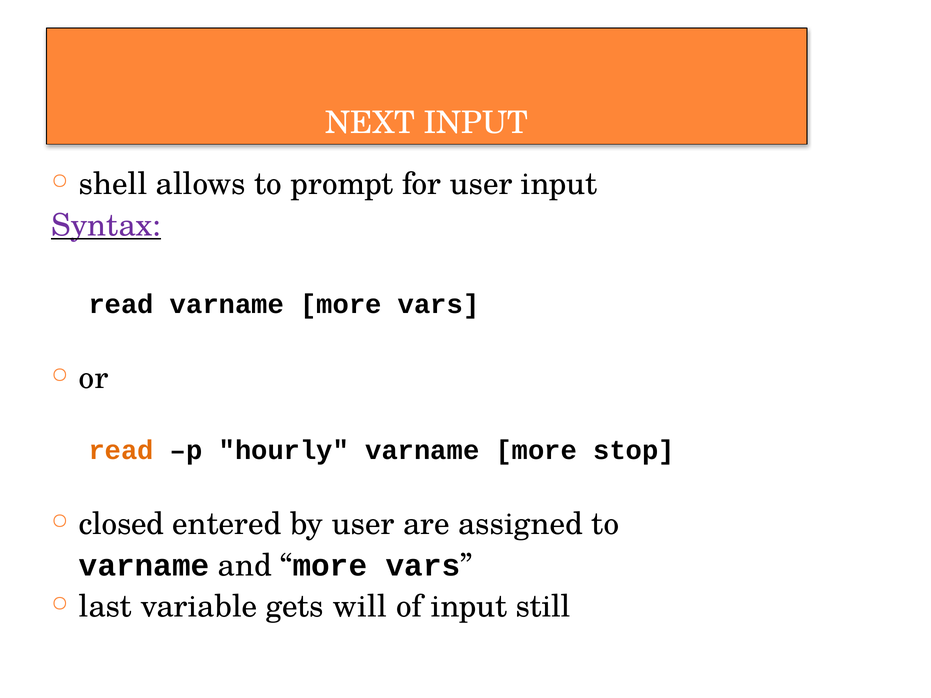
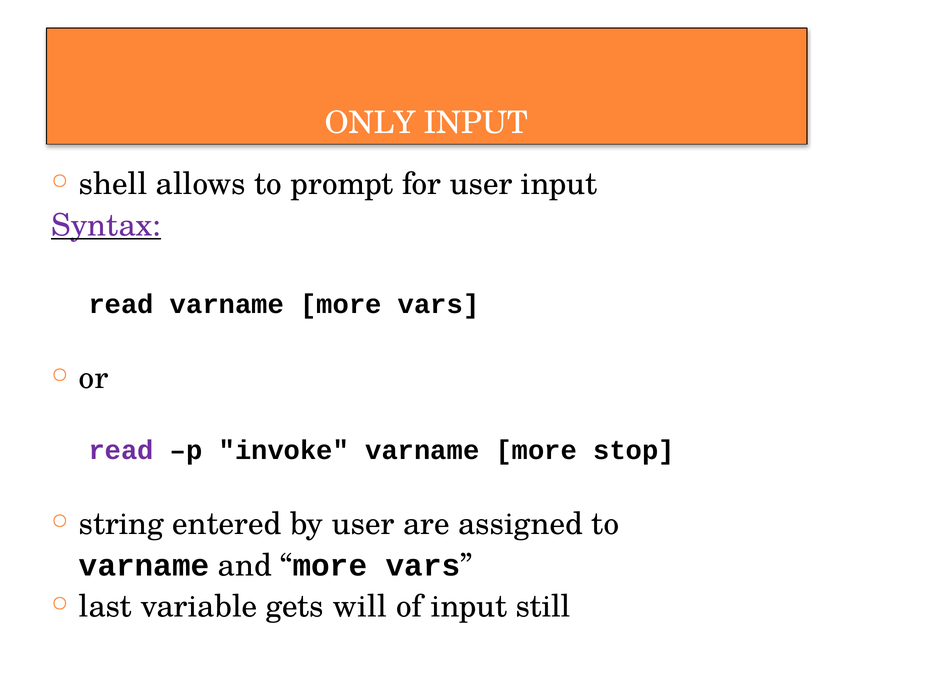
NEXT: NEXT -> ONLY (370, 123)
read colour: orange -> purple (121, 451)
hourly: hourly -> invoke (284, 451)
closed: closed -> string (121, 524)
